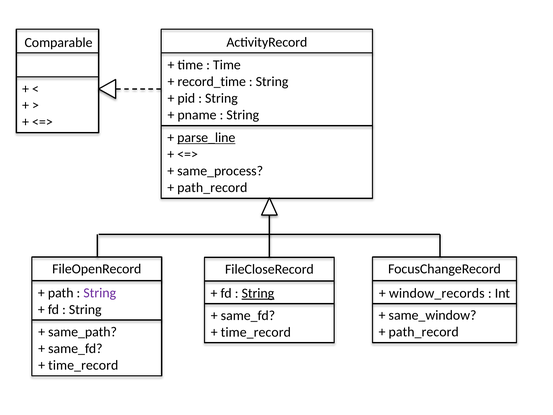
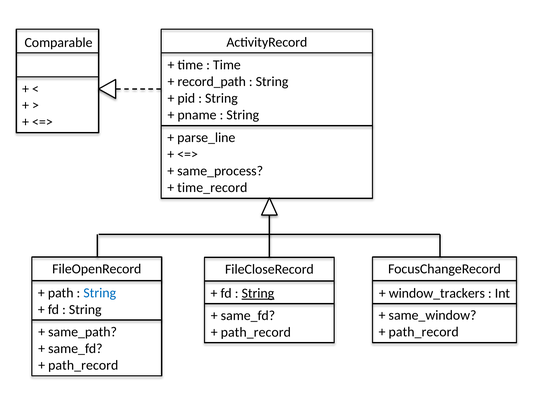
record_time: record_time -> record_path (212, 82)
parse_line underline: present -> none (206, 138)
path_record: path_record -> time_record (212, 187)
String colour: purple -> blue (100, 293)
window_records: window_records -> window_trackers (437, 293)
time_record: time_record -> path_record (256, 332)
time_record: time_record -> path_record (83, 365)
